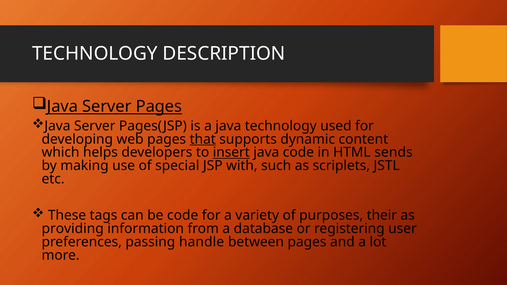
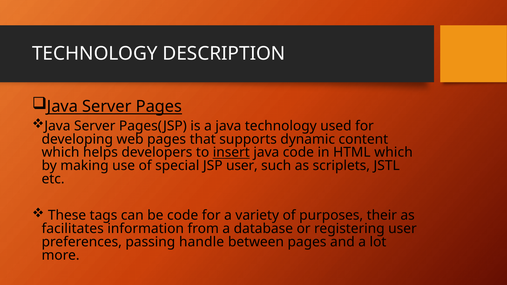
that underline: present -> none (203, 139)
HTML sends: sends -> which (394, 153)
JSP with: with -> user (242, 166)
providing: providing -> facilitates (73, 229)
